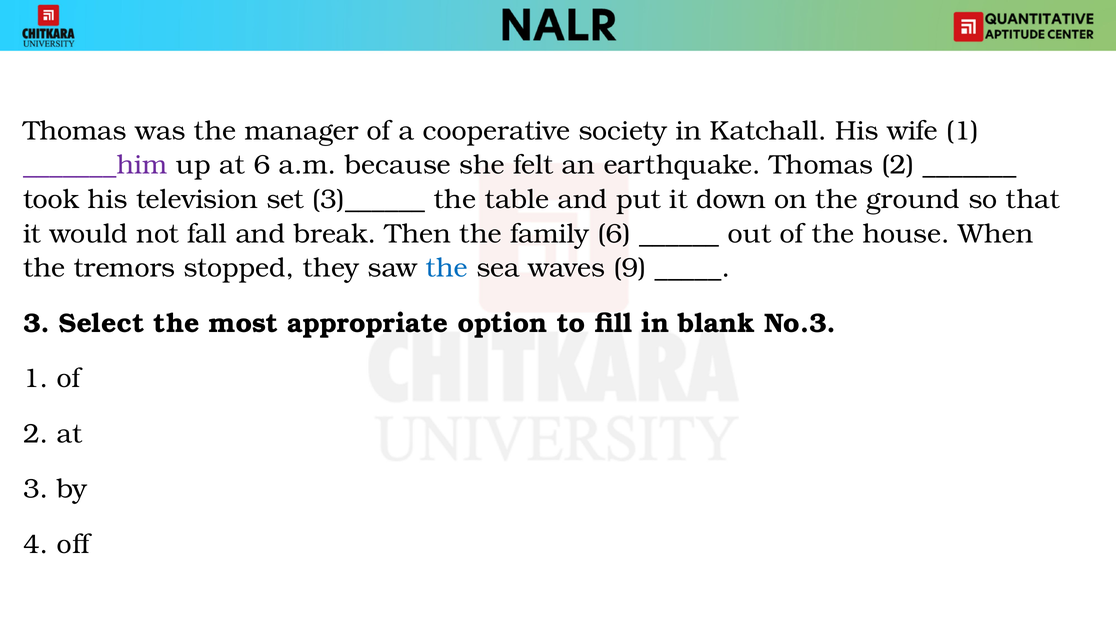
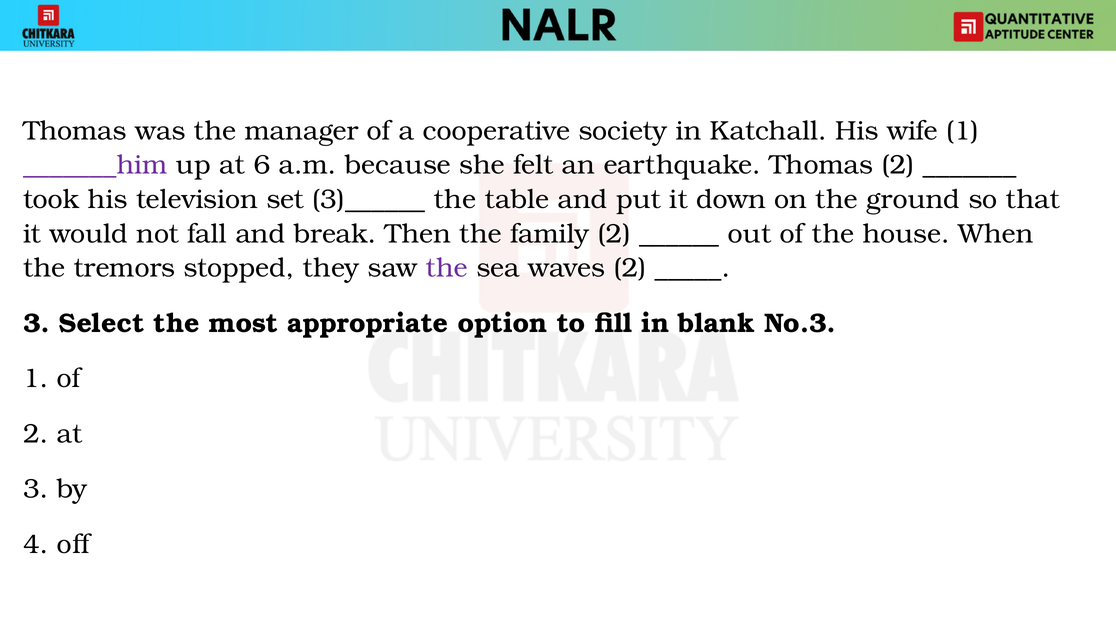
family 6: 6 -> 2 (614, 234)
the colour: blue -> purple (447, 268)
waves 9: 9 -> 2 (630, 268)
